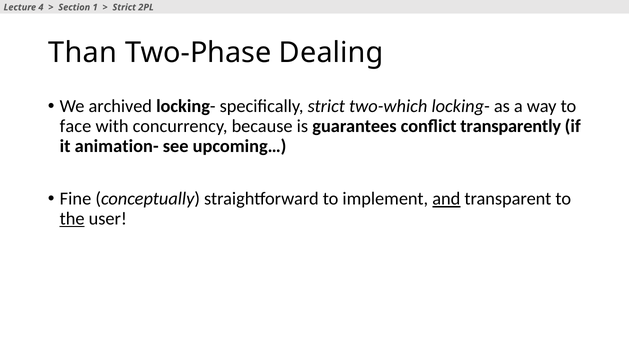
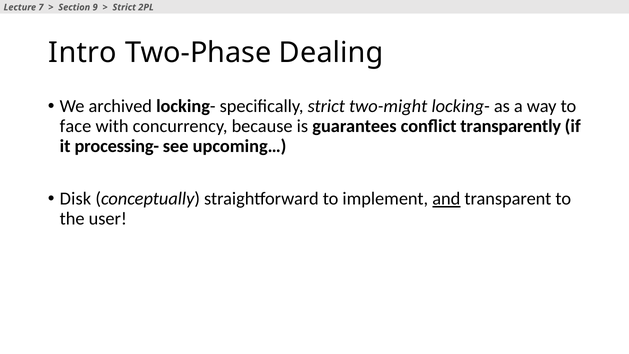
4: 4 -> 7 (41, 7)
1: 1 -> 9 (95, 7)
Than: Than -> Intro (83, 53)
two-which: two-which -> two-might (388, 106)
animation-: animation- -> processing- (117, 146)
Fine: Fine -> Disk (75, 199)
the underline: present -> none (72, 219)
